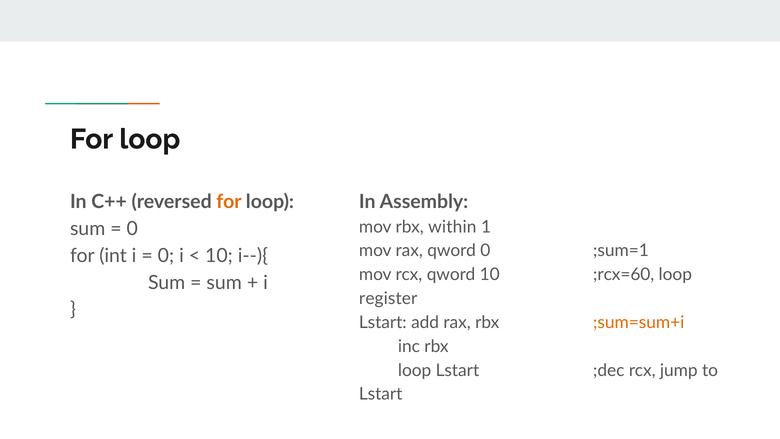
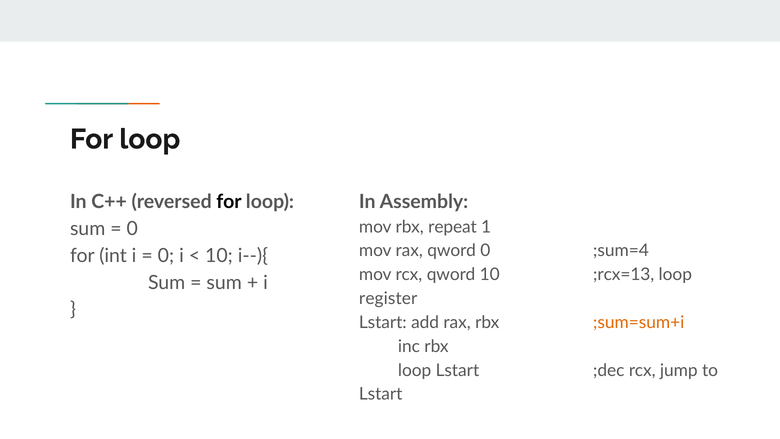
for colour: orange -> black (229, 202)
within: within -> repeat (452, 227)
;sum=1: ;sum=1 -> ;sum=4 (621, 251)
;rcx=60: ;rcx=60 -> ;rcx=13 (624, 275)
